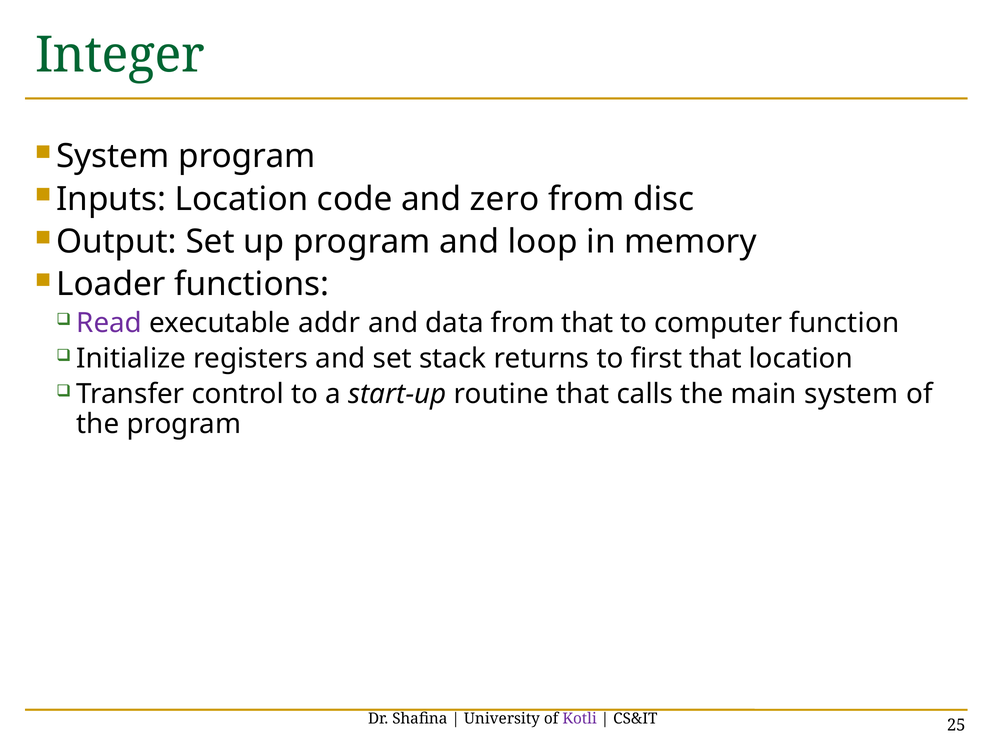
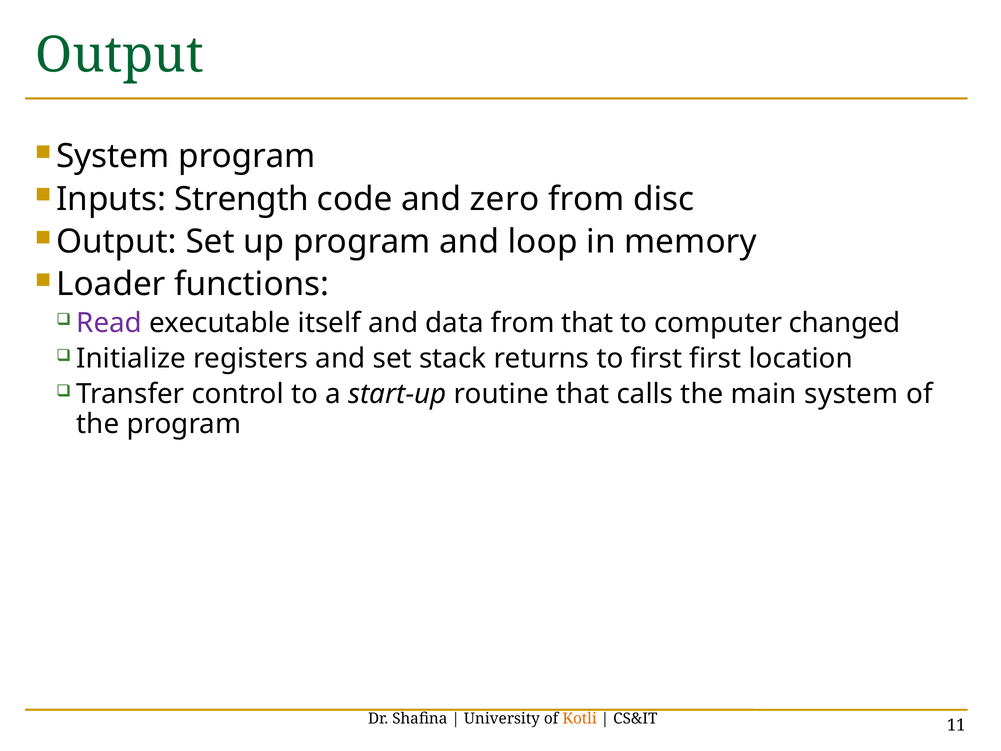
Integer: Integer -> Output (119, 55)
Location: Location -> Strength (242, 199)
addr: addr -> itself (329, 323)
function: function -> changed (845, 323)
first that: that -> first (715, 359)
Kotli colour: purple -> orange (580, 718)
25: 25 -> 11 (956, 725)
